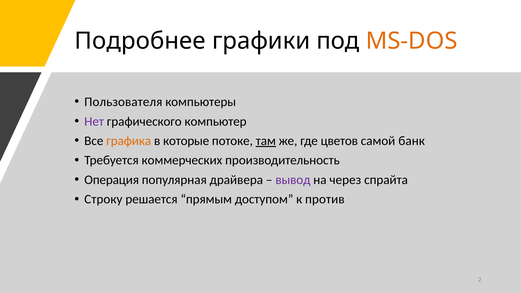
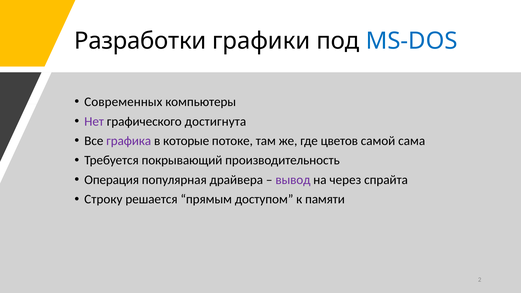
Подробнее: Подробнее -> Разработки (140, 41)
MS-DOS colour: orange -> blue (412, 41)
Пользователя: Пользователя -> Современных (123, 102)
компьютер: компьютер -> достигнута (215, 121)
графика colour: orange -> purple (129, 141)
там underline: present -> none (266, 141)
банк: банк -> сама (412, 141)
коммерческих: коммерческих -> покрывающий (182, 160)
против: против -> памяти (325, 199)
